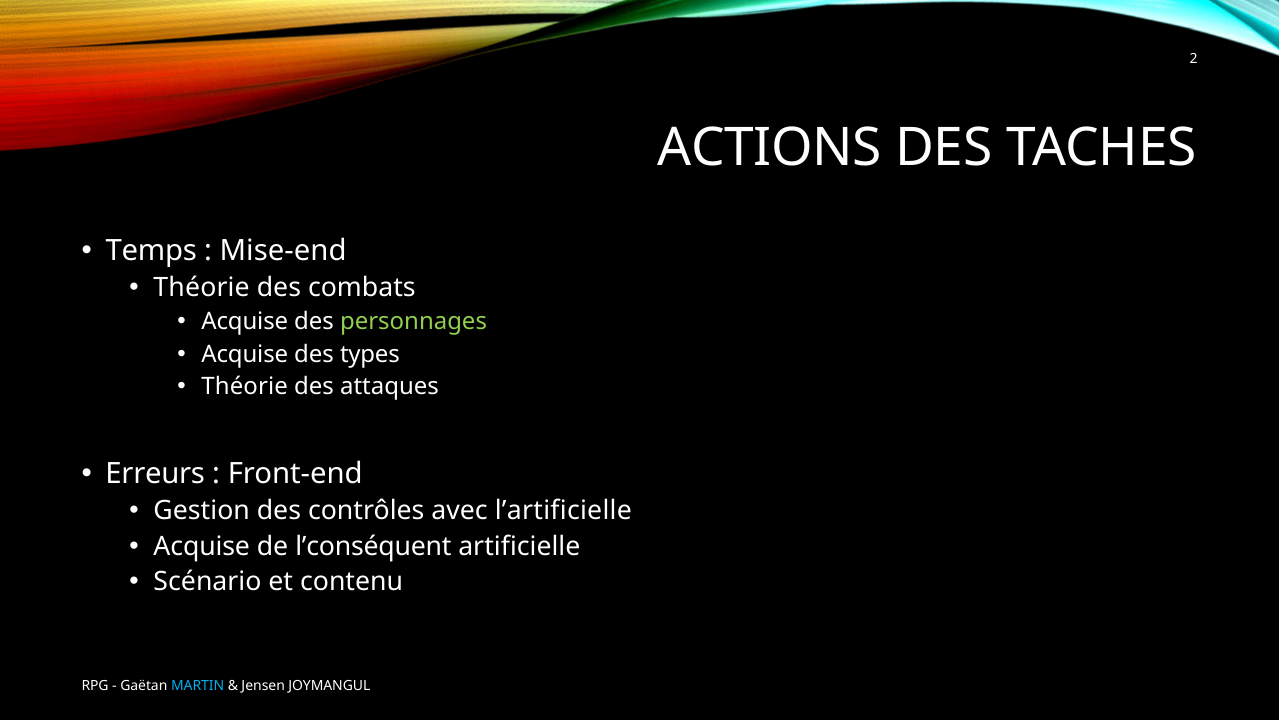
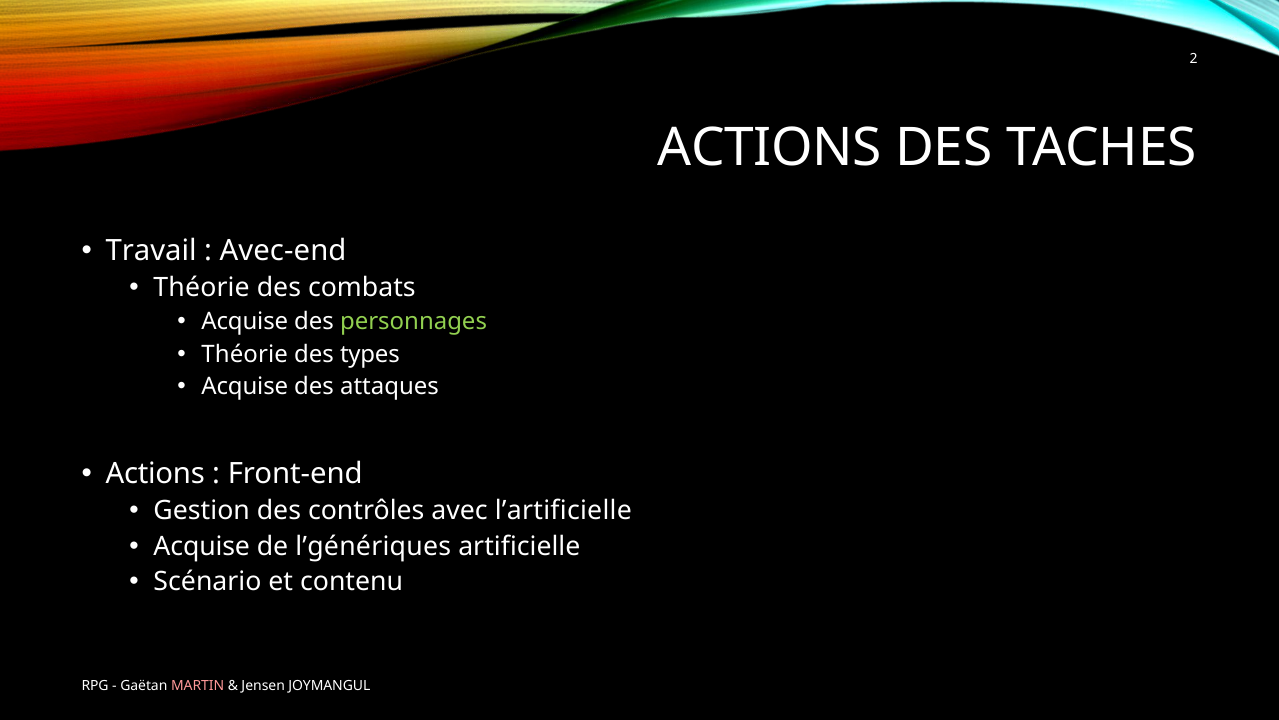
Temps: Temps -> Travail (151, 251)
Mise-end: Mise-end -> Avec-end (283, 251)
Acquise: Acquise -> Théorie (245, 354)
Théorie: Théorie -> Acquise (245, 387)
Erreurs: Erreurs -> Actions (155, 474)
l’conséquent: l’conséquent -> l’génériques (373, 546)
MARTIN colour: light blue -> pink (198, 686)
